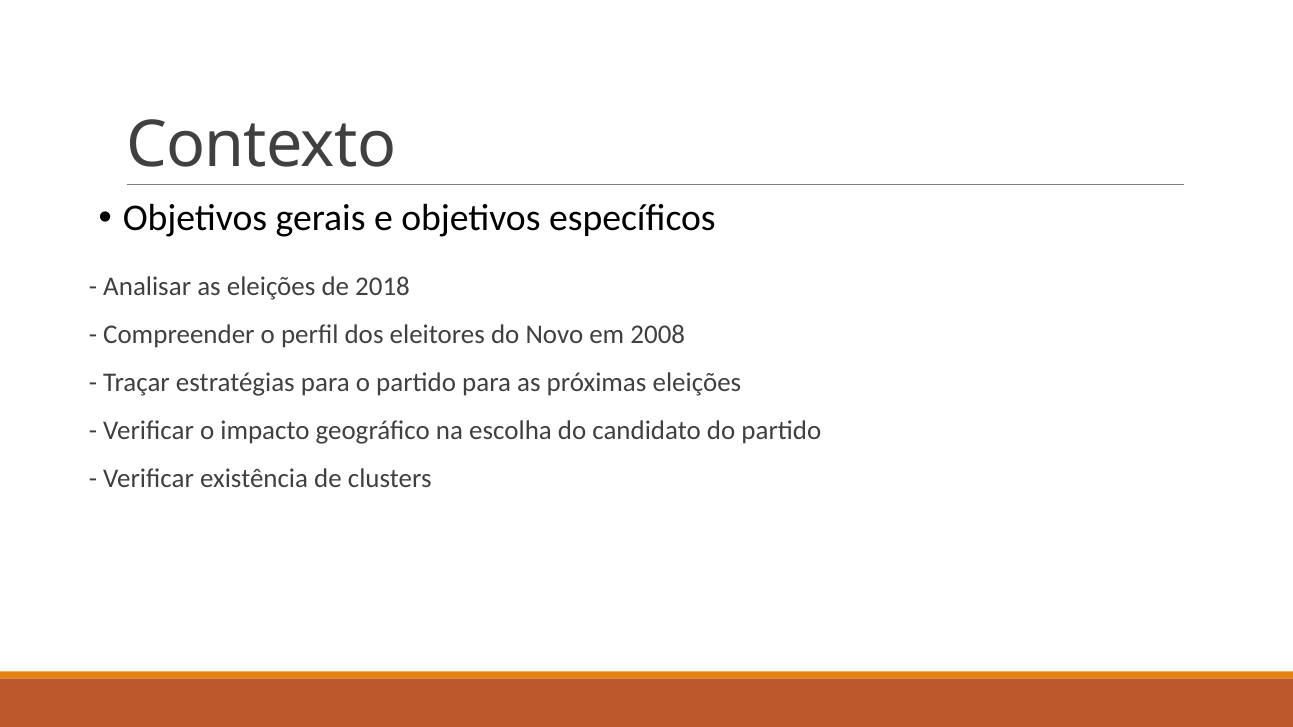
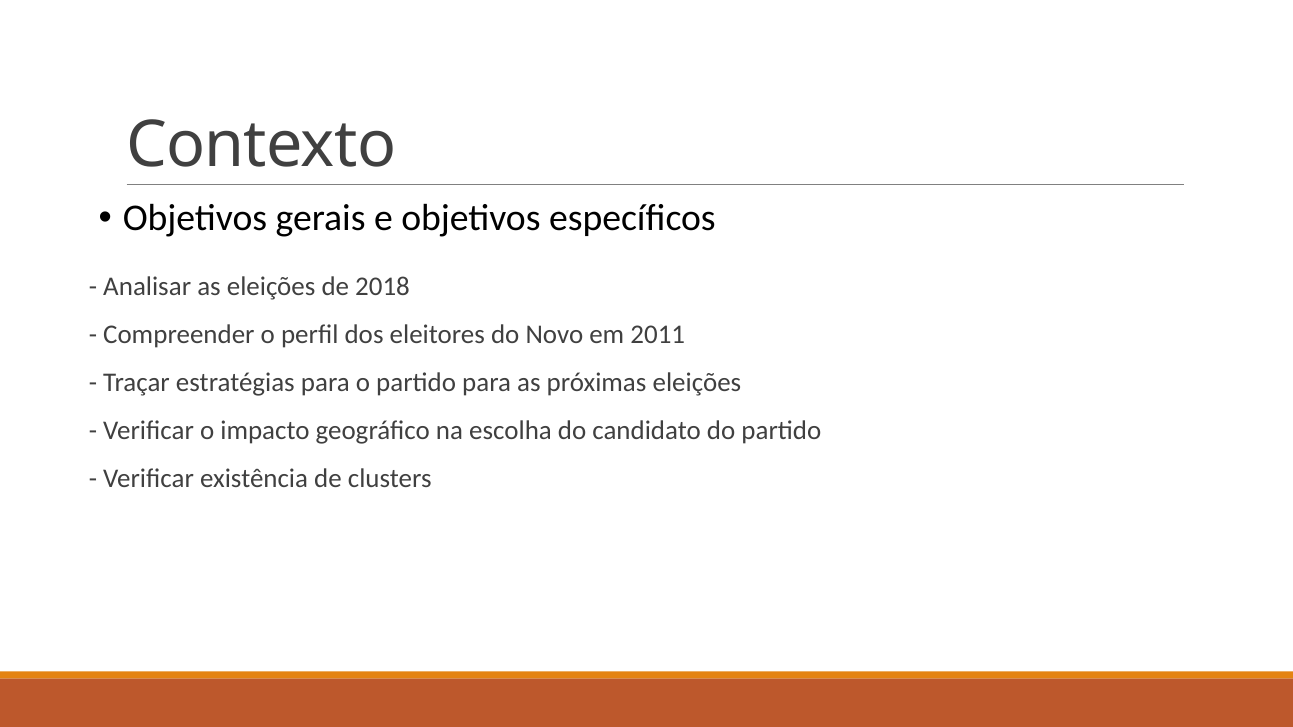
2008: 2008 -> 2011 (658, 335)
